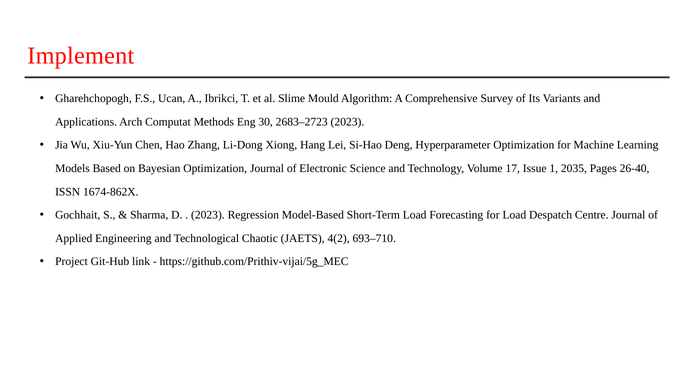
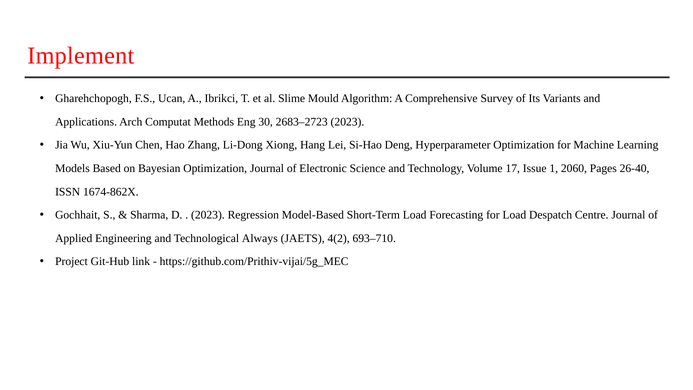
2035: 2035 -> 2060 (574, 168)
Chaotic: Chaotic -> Always (260, 238)
